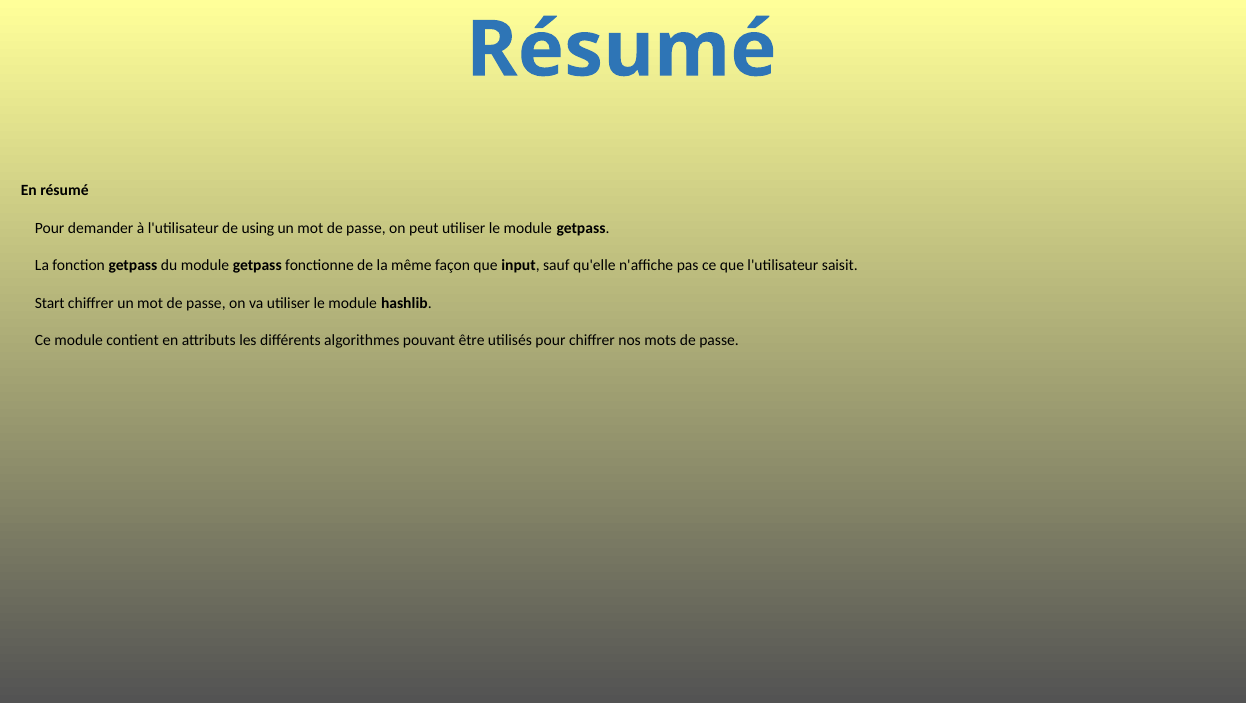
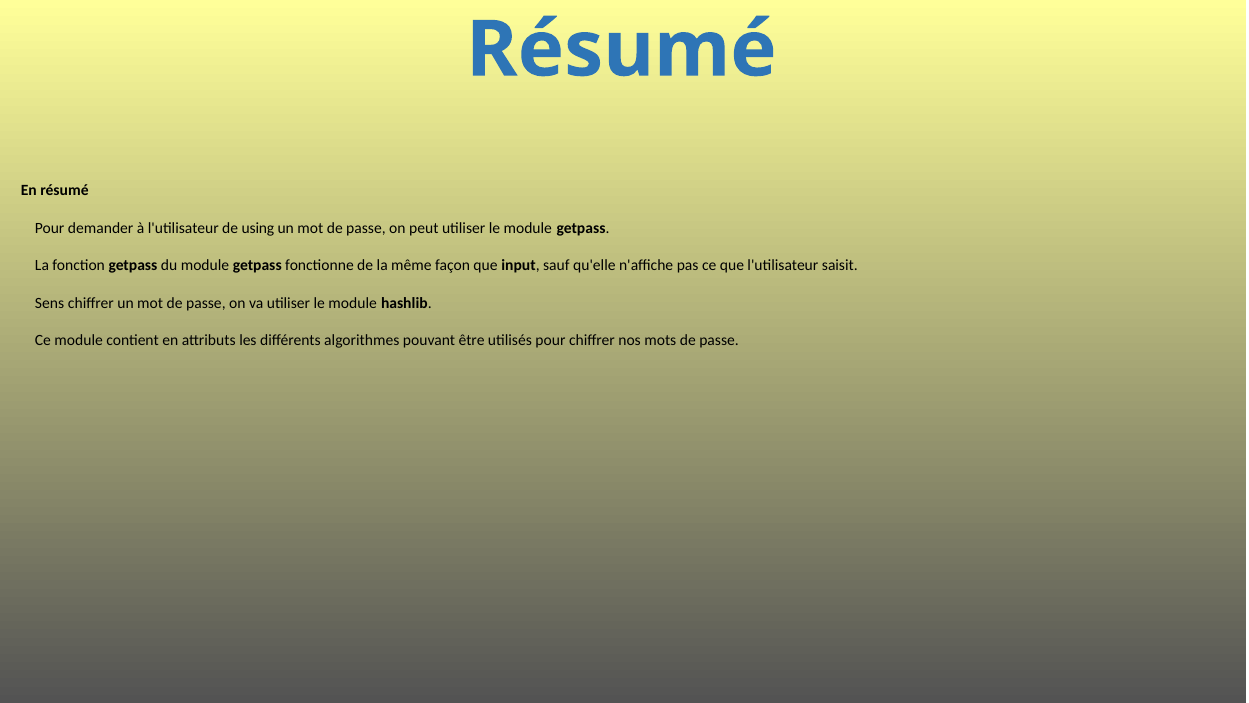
Start: Start -> Sens (50, 303)
